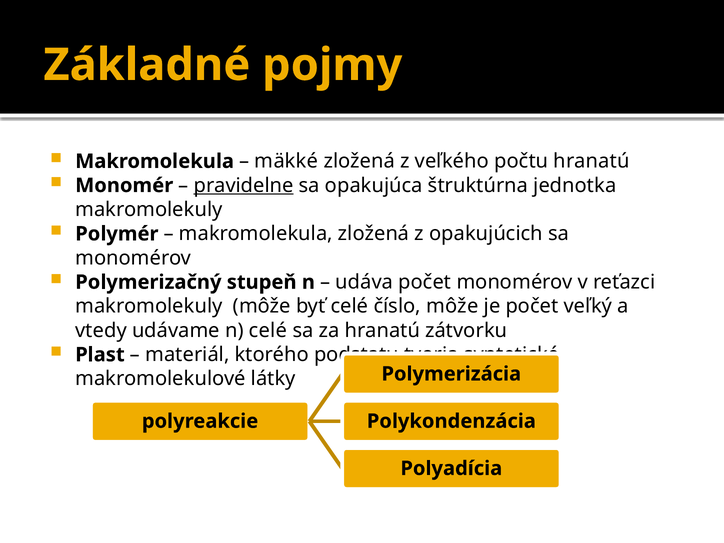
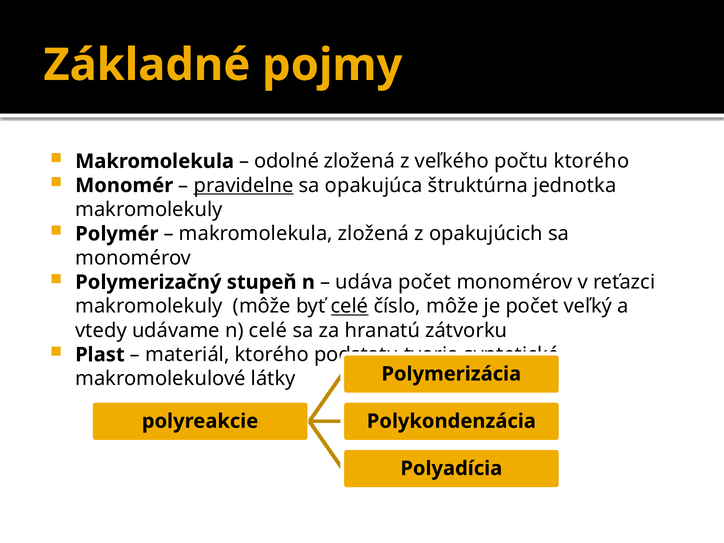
mäkké: mäkké -> odolné (287, 161)
počtu hranatú: hranatú -> ktorého (591, 161)
celé underline: none -> present (350, 306)
